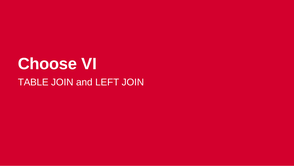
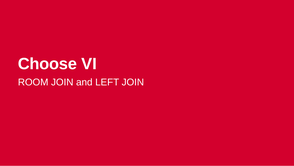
TABLE: TABLE -> ROOM (33, 82)
